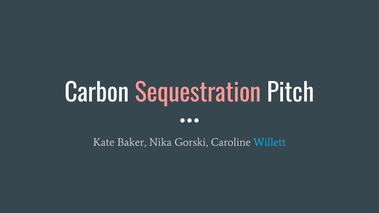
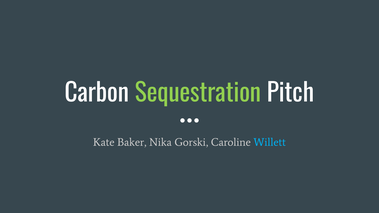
Sequestration colour: pink -> light green (198, 93)
